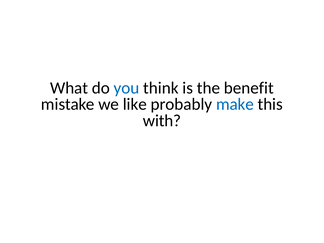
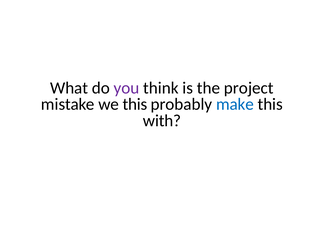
you colour: blue -> purple (127, 88)
benefit: benefit -> project (249, 88)
we like: like -> this (135, 104)
